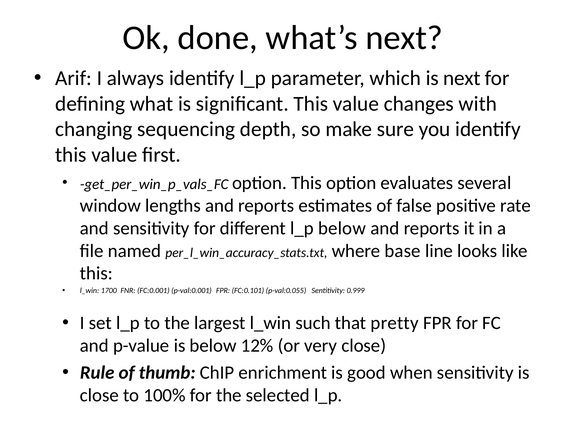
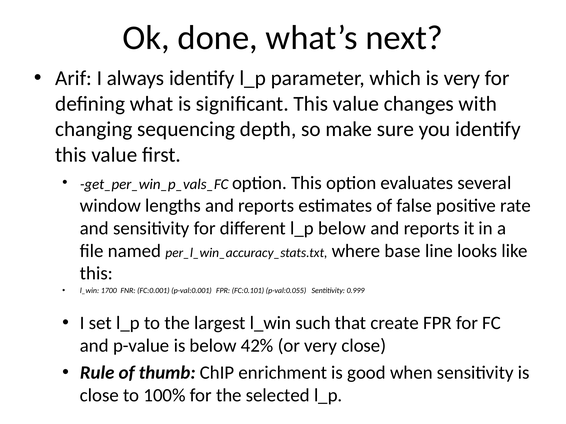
is next: next -> very (462, 78)
pretty: pretty -> create (395, 323)
12%: 12% -> 42% (257, 346)
